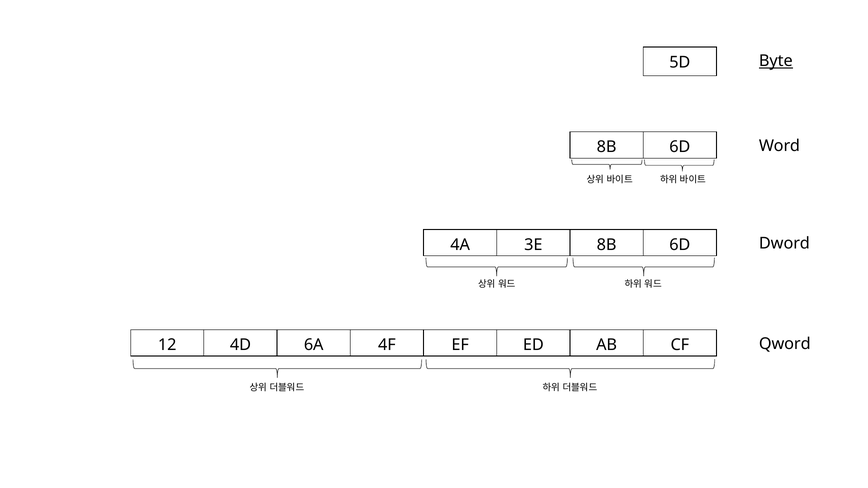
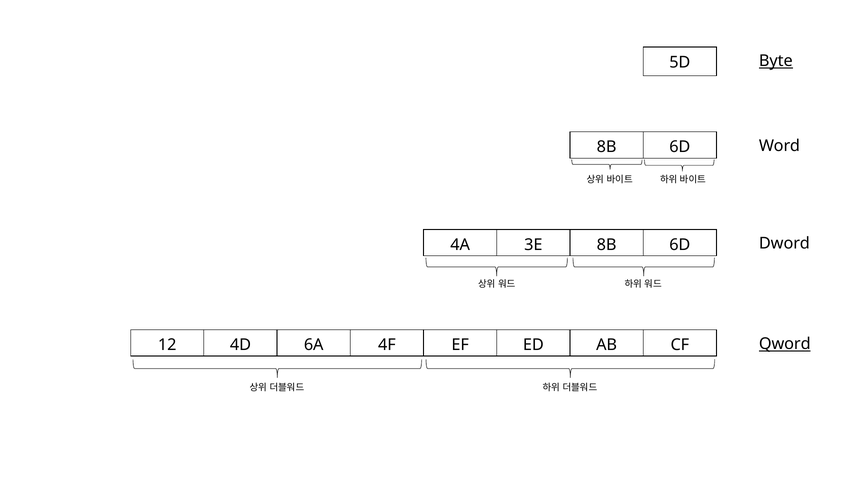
Qword underline: none -> present (785, 344)
